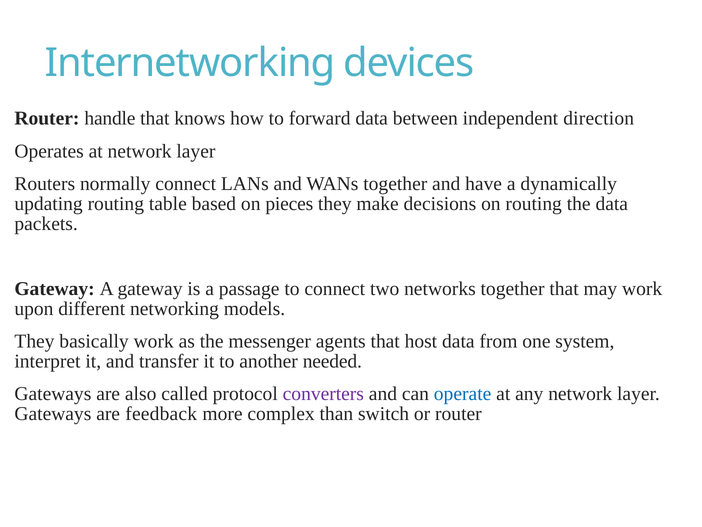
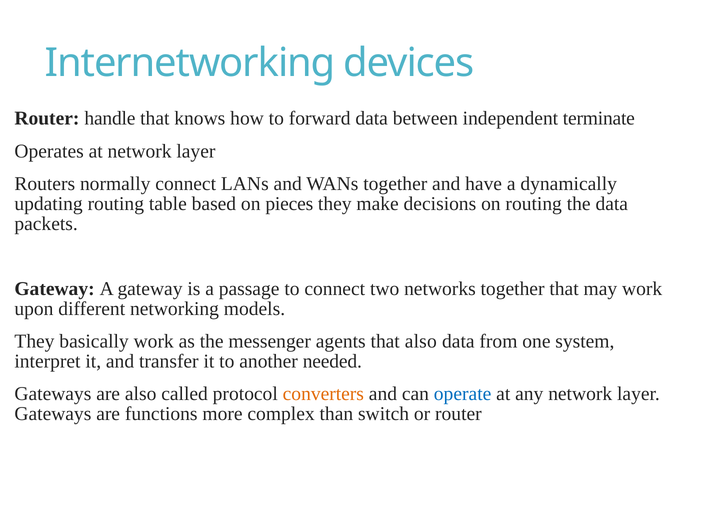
direction: direction -> terminate (599, 118)
that host: host -> also (421, 341)
converters colour: purple -> orange (323, 394)
feedback: feedback -> functions (161, 414)
